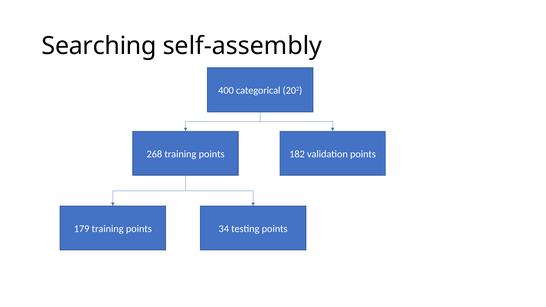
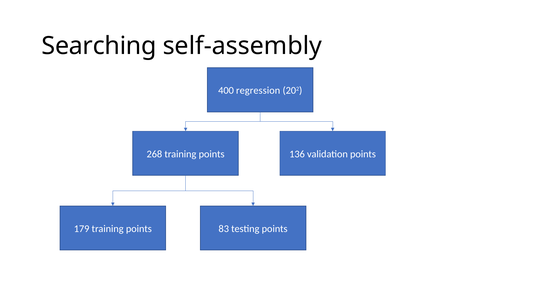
categorical: categorical -> regression (258, 91)
182: 182 -> 136 (297, 154)
34: 34 -> 83 (224, 229)
